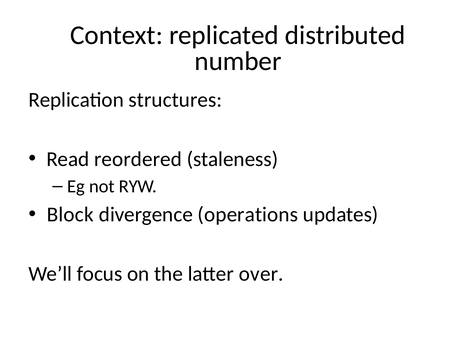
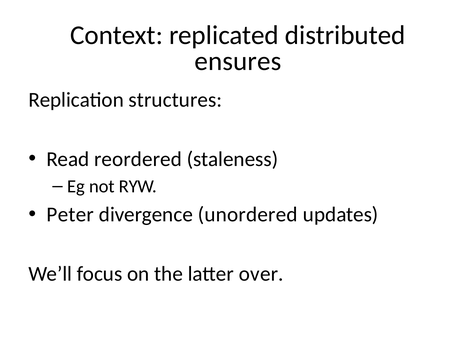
number: number -> ensures (238, 61)
Block: Block -> Peter (70, 215)
operations: operations -> unordered (248, 215)
